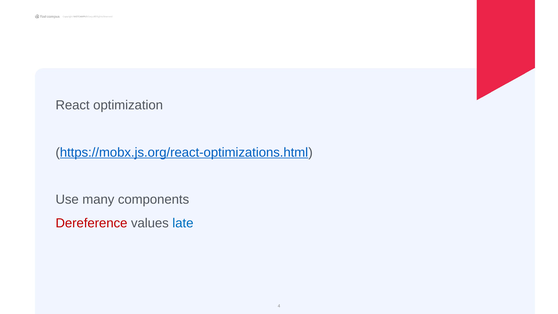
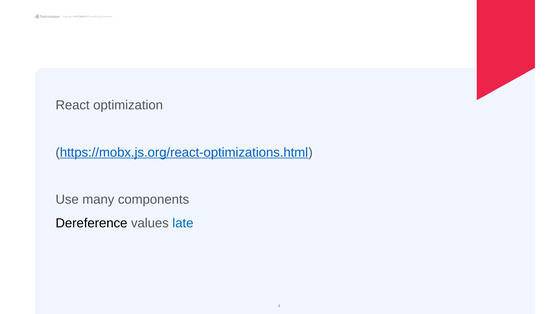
Dereference colour: red -> black (91, 223)
